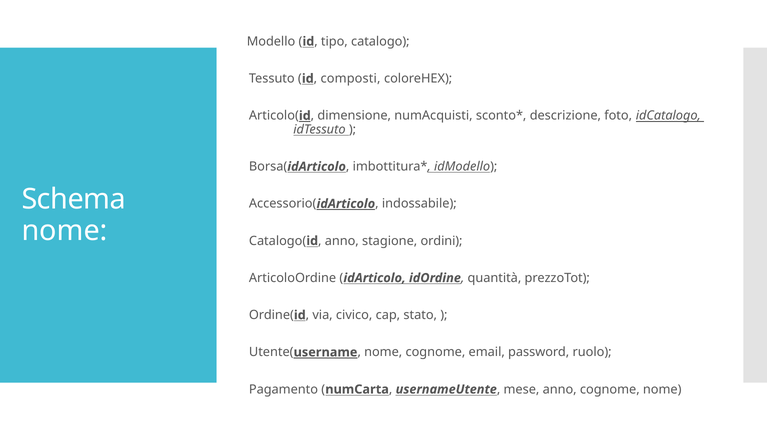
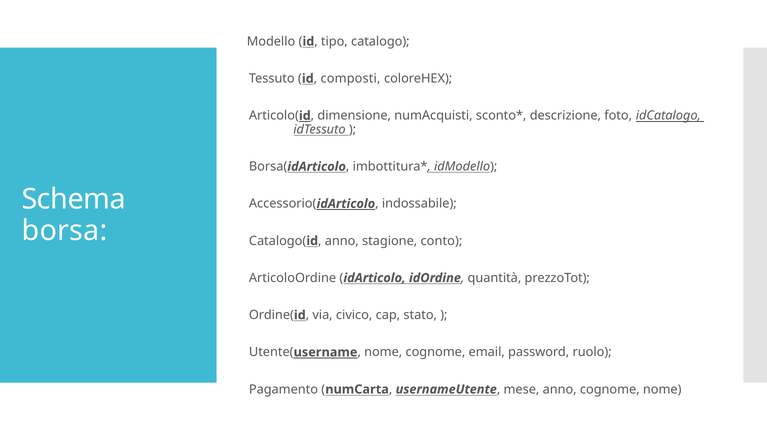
nome: nome -> borsa (65, 231)
ordini: ordini -> conto (441, 241)
